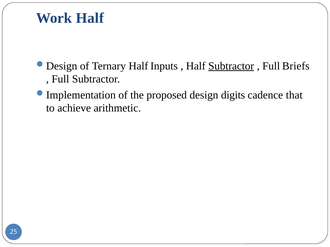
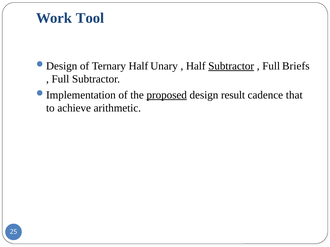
Work Half: Half -> Tool (90, 18)
Inputs: Inputs -> Unary (164, 66)
proposed underline: none -> present (167, 95)
digits: digits -> result (233, 95)
